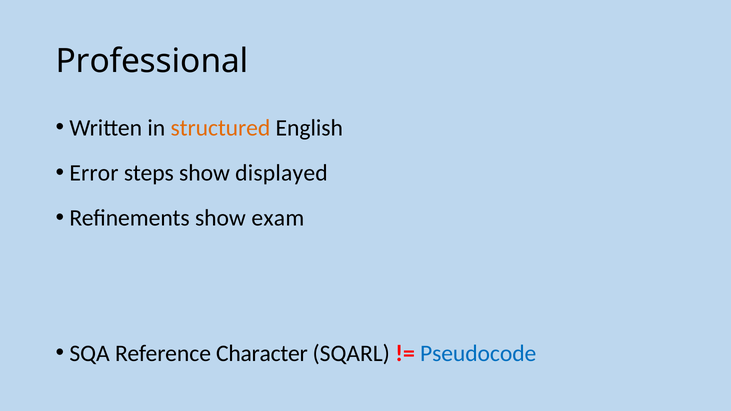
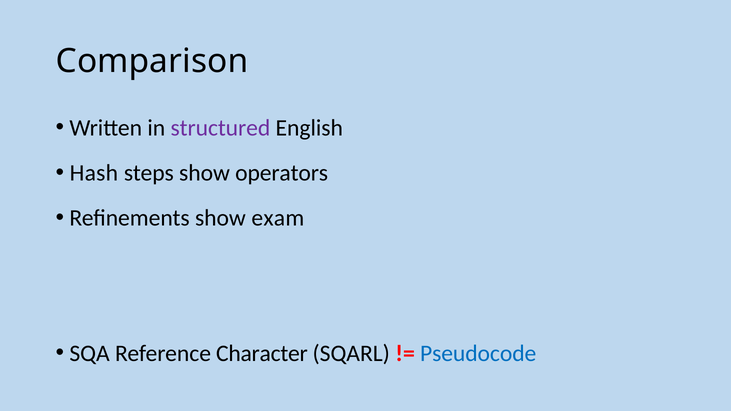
Professional: Professional -> Comparison (152, 61)
structured colour: orange -> purple (220, 128)
Error: Error -> Hash (94, 173)
displayed: displayed -> operators (282, 173)
